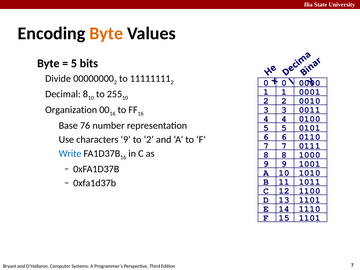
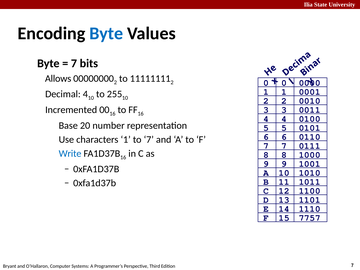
Byte colour: orange -> blue (106, 33)
5: 5 -> 7 (74, 63)
Divide: Divide -> Allows (58, 79)
Decimal 8: 8 -> 4 (85, 94)
Organization: Organization -> Incremented (71, 110)
76: 76 -> 20 (85, 125)
characters 9: 9 -> 1 (126, 139)
to 2: 2 -> 7 (149, 139)
15 1101: 1101 -> 7757 (310, 218)
